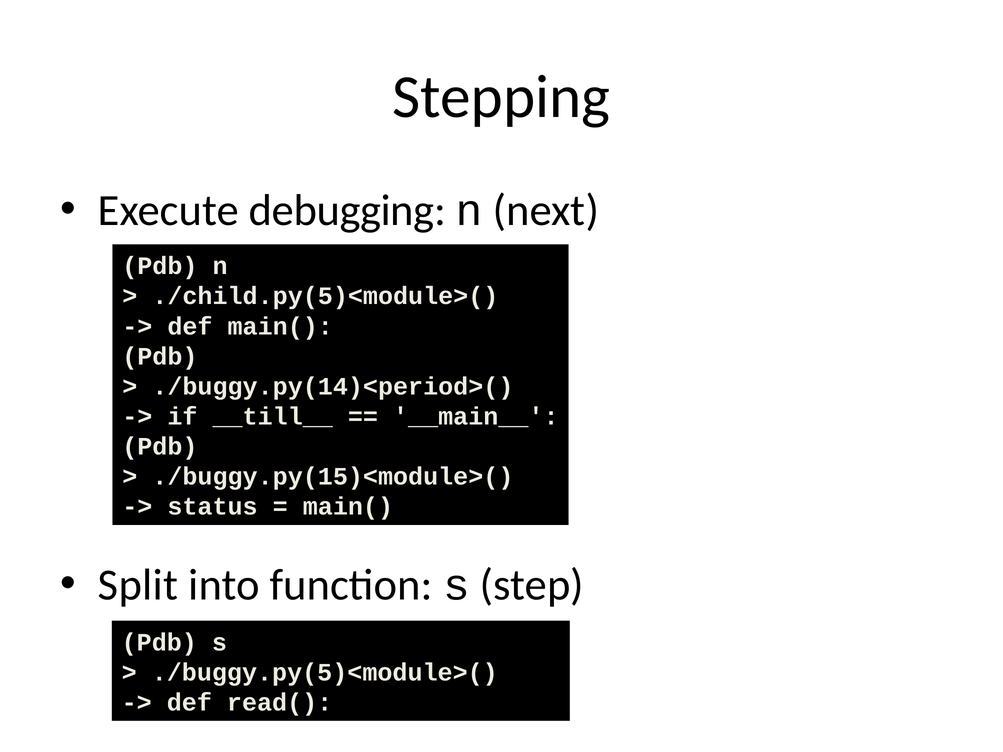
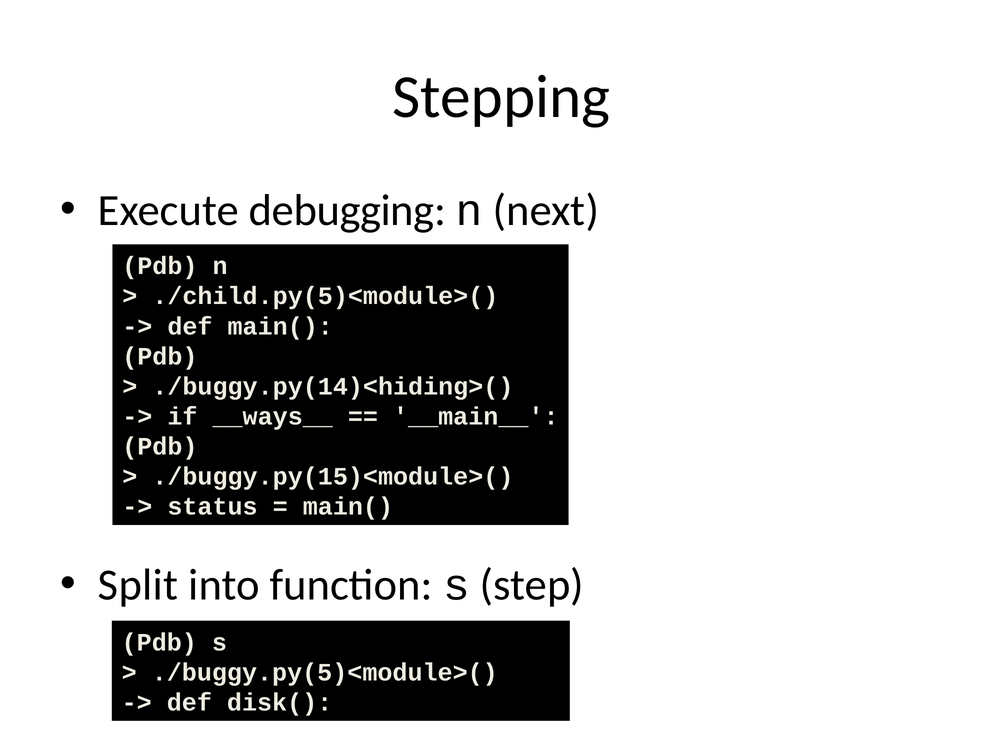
./buggy.py(14)<period>(: ./buggy.py(14)<period>( -> ./buggy.py(14)<hiding>( (333, 387)
__till__: __till__ -> __ways__ (273, 417)
read(: read( -> disk( (280, 703)
